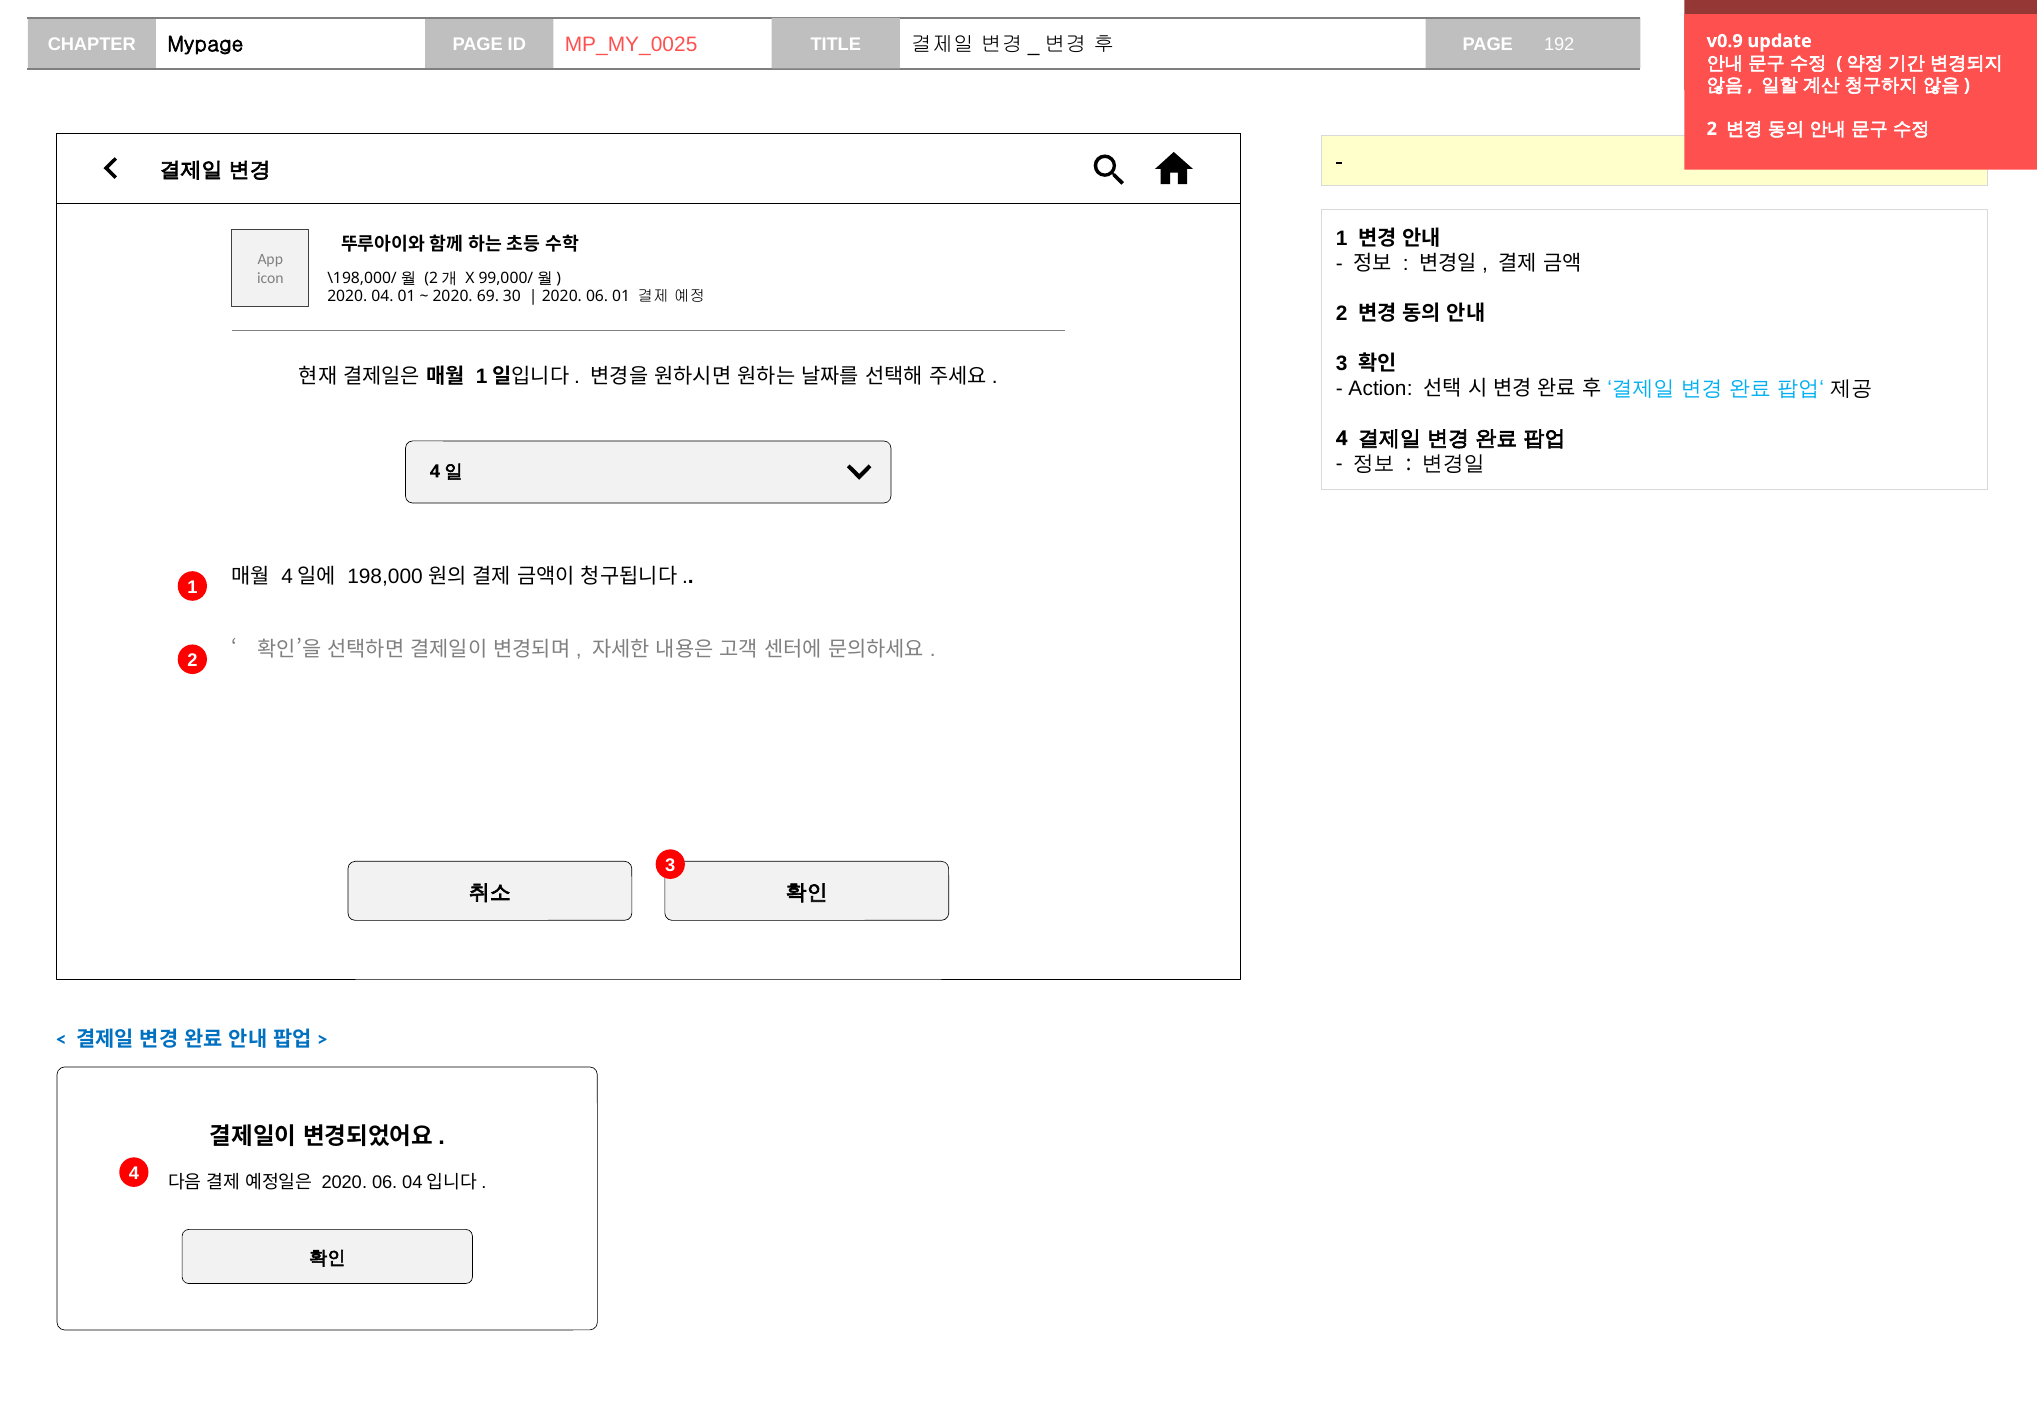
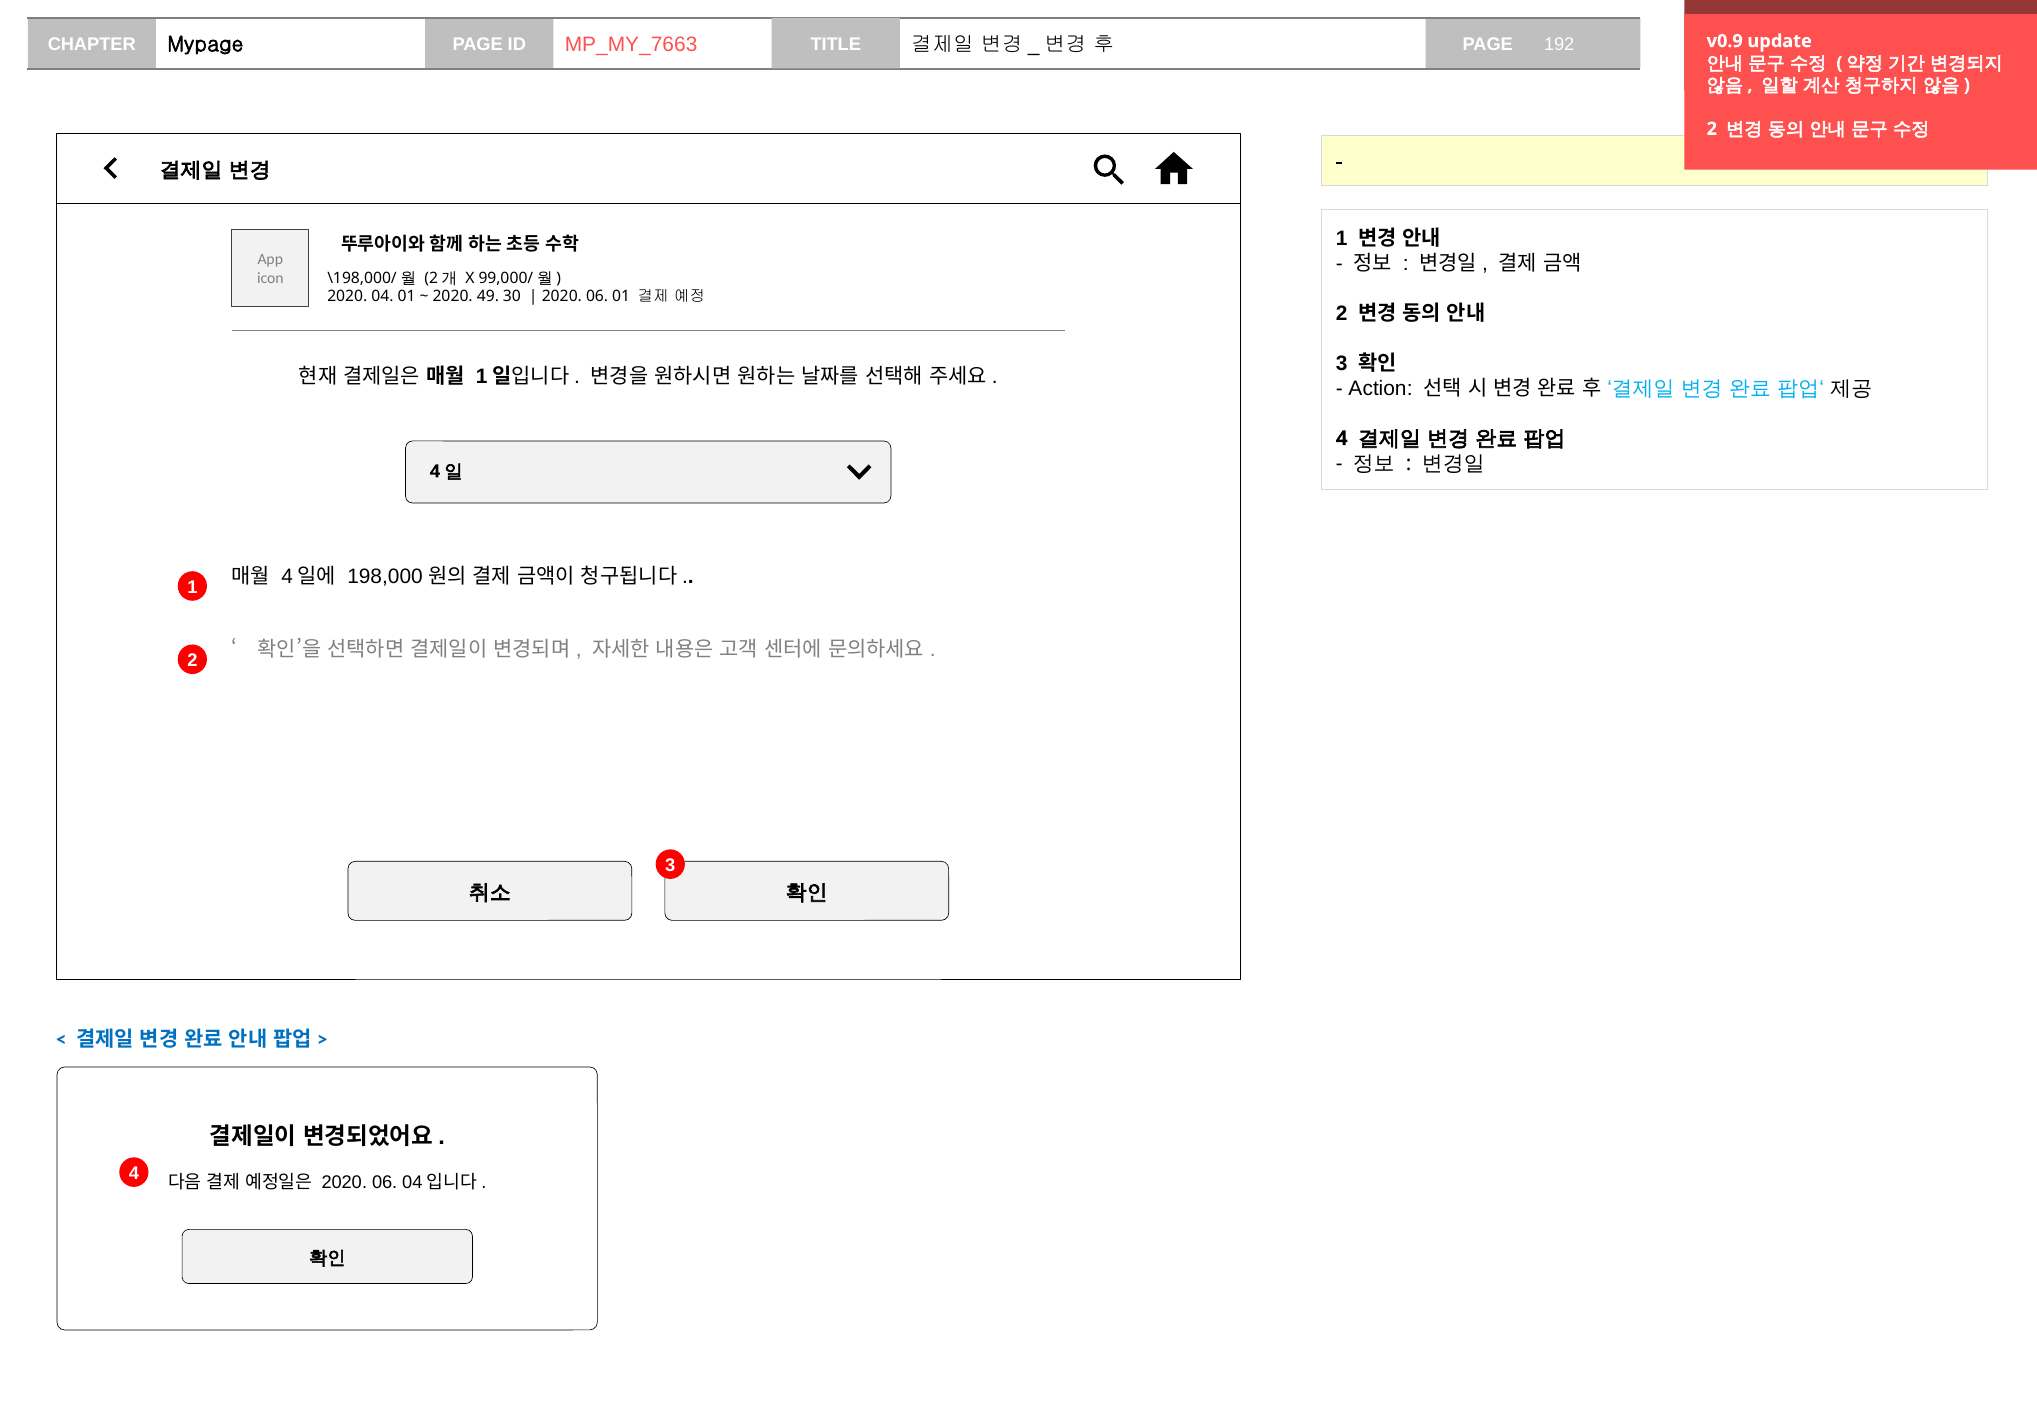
MP_MY_0025: MP_MY_0025 -> MP_MY_7663 (631, 45)
69: 69 -> 49 (488, 297)
